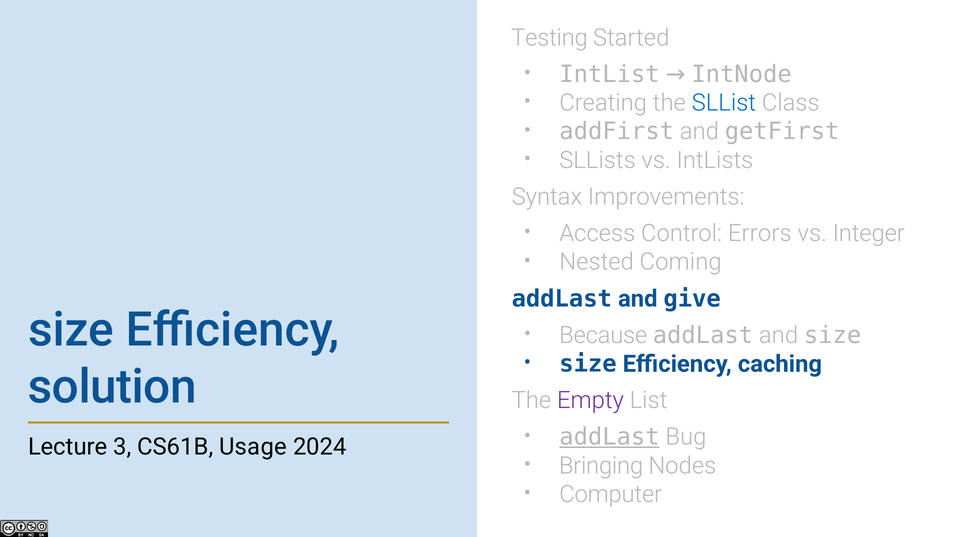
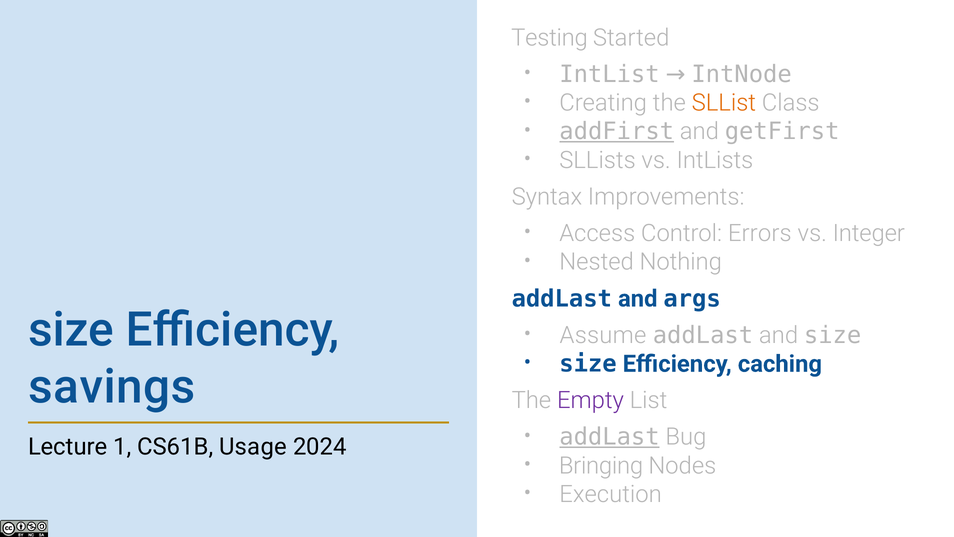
SLList colour: blue -> orange (724, 103)
addFirst underline: none -> present (617, 131)
Coming: Coming -> Nothing (681, 262)
give: give -> args (692, 298)
Because: Because -> Assume (603, 335)
solution: solution -> savings (112, 387)
3: 3 -> 1 (122, 447)
Computer: Computer -> Execution (611, 494)
